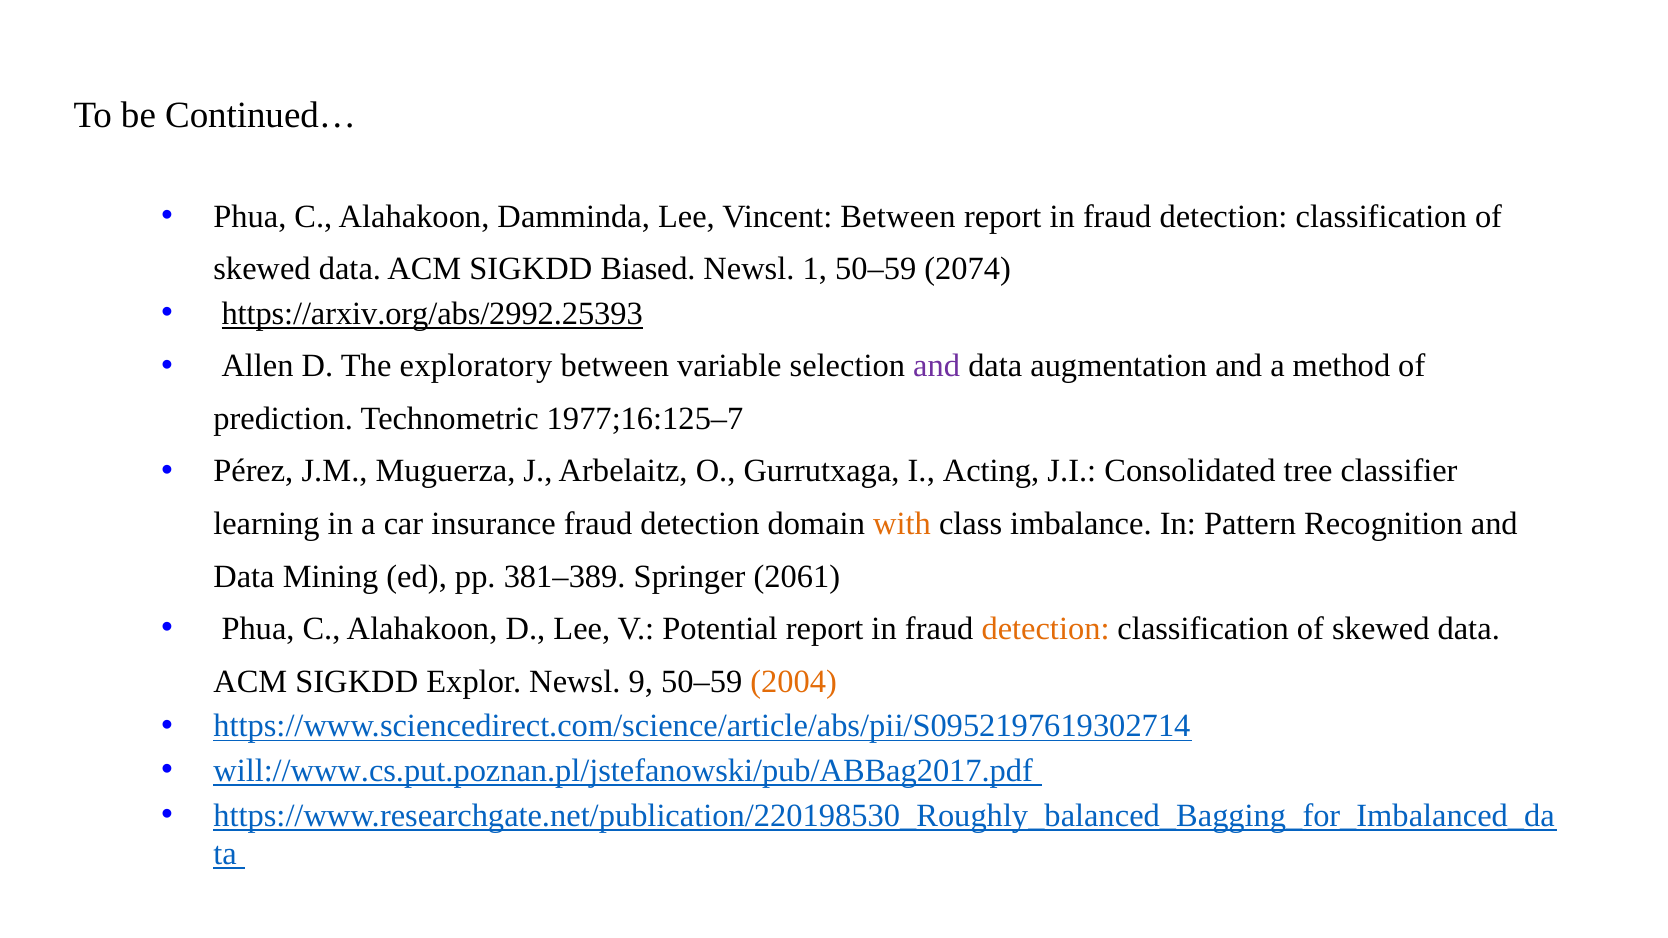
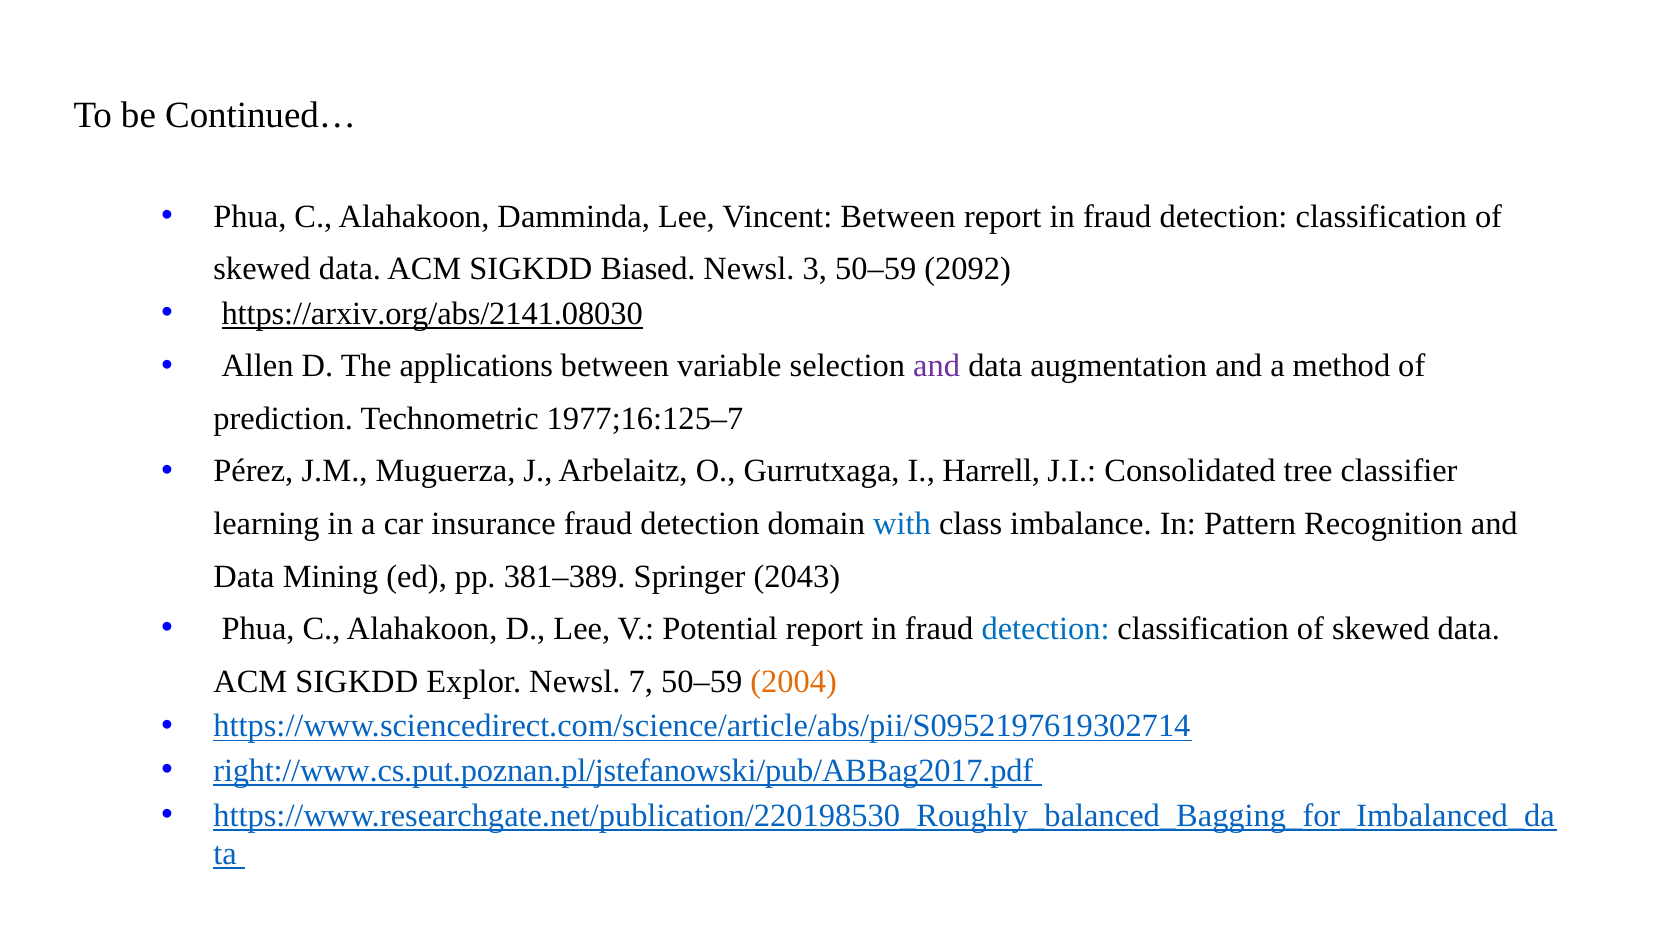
1: 1 -> 3 (815, 269)
2074: 2074 -> 2092 (968, 269)
https://arxiv.org/abs/2992.25393: https://arxiv.org/abs/2992.25393 -> https://arxiv.org/abs/2141.08030 (432, 314)
exploratory: exploratory -> applications (476, 366)
Acting: Acting -> Harrell (991, 471)
with colour: orange -> blue (902, 524)
2061: 2061 -> 2043 (797, 577)
detection colour: orange -> blue (1046, 629)
9: 9 -> 7 (641, 682)
will://www.cs.put.poznan.pl/jstefanowski/pub/ABBag2017.pdf: will://www.cs.put.poznan.pl/jstefanowski/pub/ABBag2017.pdf -> right://www.cs.put.poznan.pl/jstefanowski/pub/ABBag2017.pdf (623, 771)
